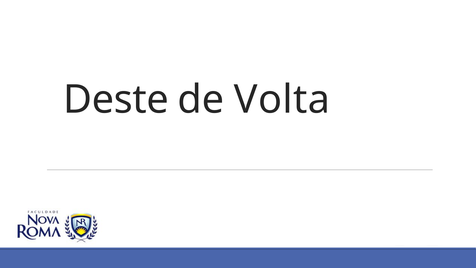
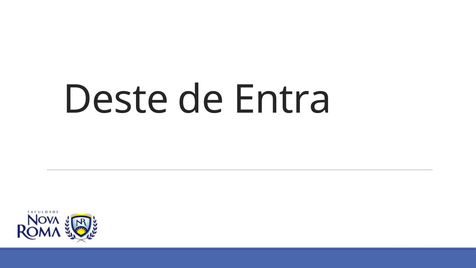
Volta: Volta -> Entra (282, 100)
